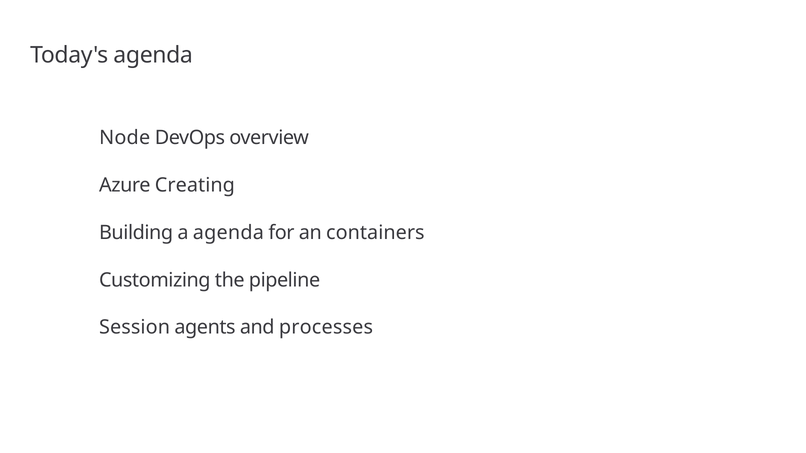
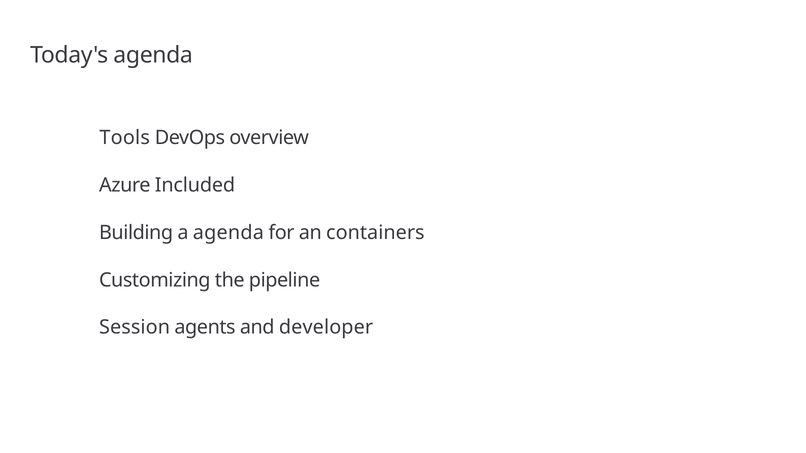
Node: Node -> Tools (125, 138)
Creating: Creating -> Included (195, 185)
processes: processes -> developer (326, 328)
